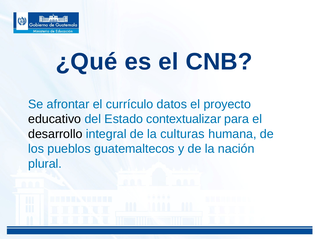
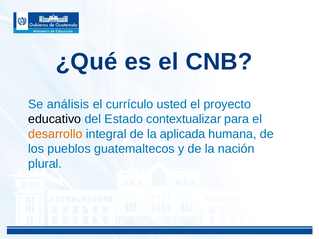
afrontar: afrontar -> análisis (68, 104)
datos: datos -> usted (172, 104)
desarrollo colour: black -> orange (55, 134)
culturas: culturas -> aplicada (183, 134)
